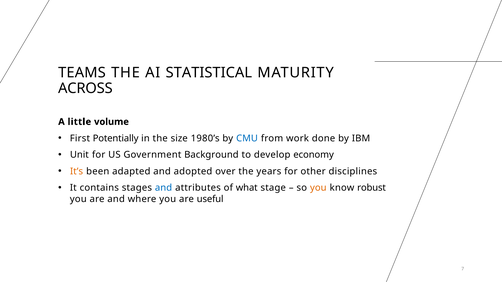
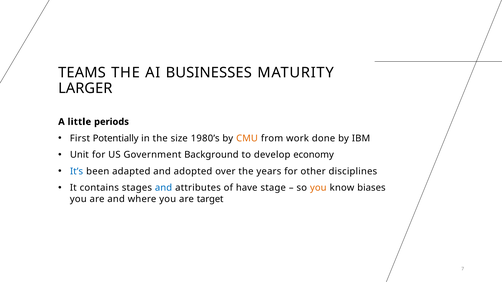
STATISTICAL: STATISTICAL -> BUSINESSES (209, 73)
ACROSS: ACROSS -> LARGER (85, 88)
volume: volume -> periods (112, 122)
CMU colour: blue -> orange (247, 138)
It’s colour: orange -> blue (77, 172)
what: what -> have (247, 188)
robust: robust -> biases (371, 188)
useful: useful -> target (210, 199)
